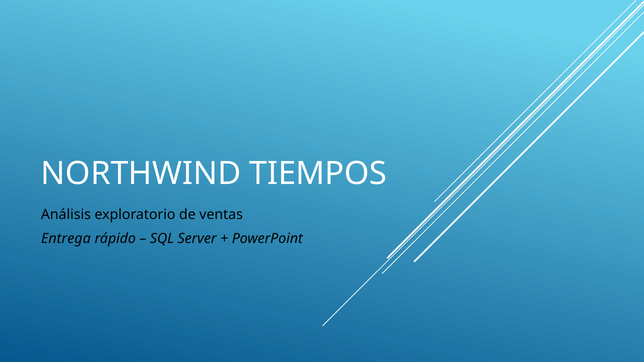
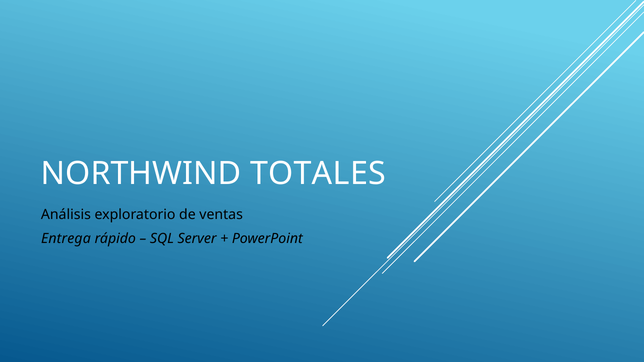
TIEMPOS: TIEMPOS -> TOTALES (318, 174)
